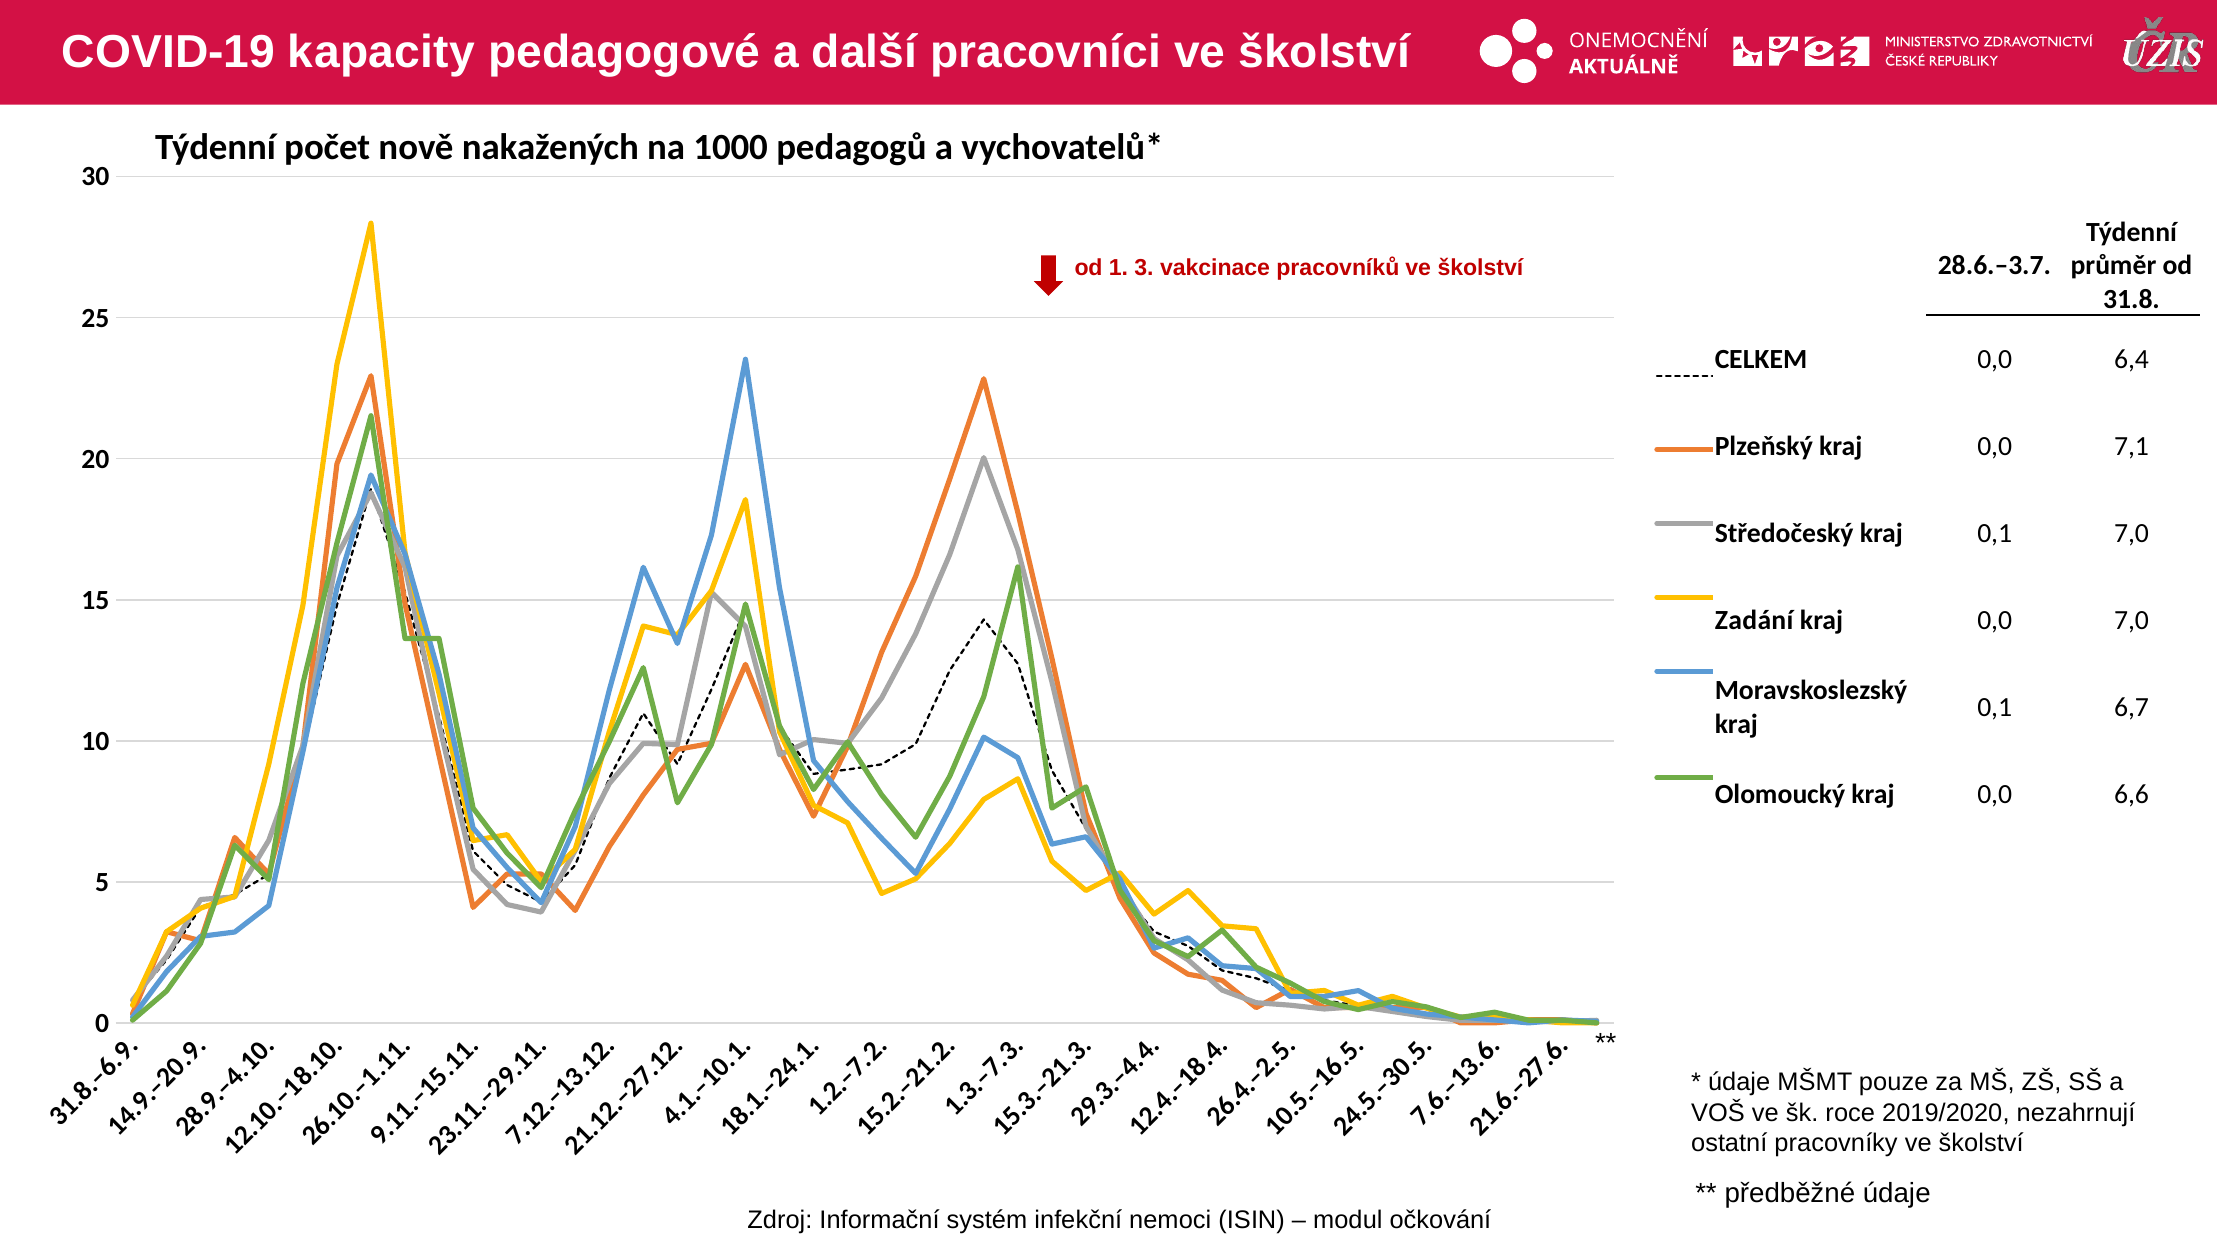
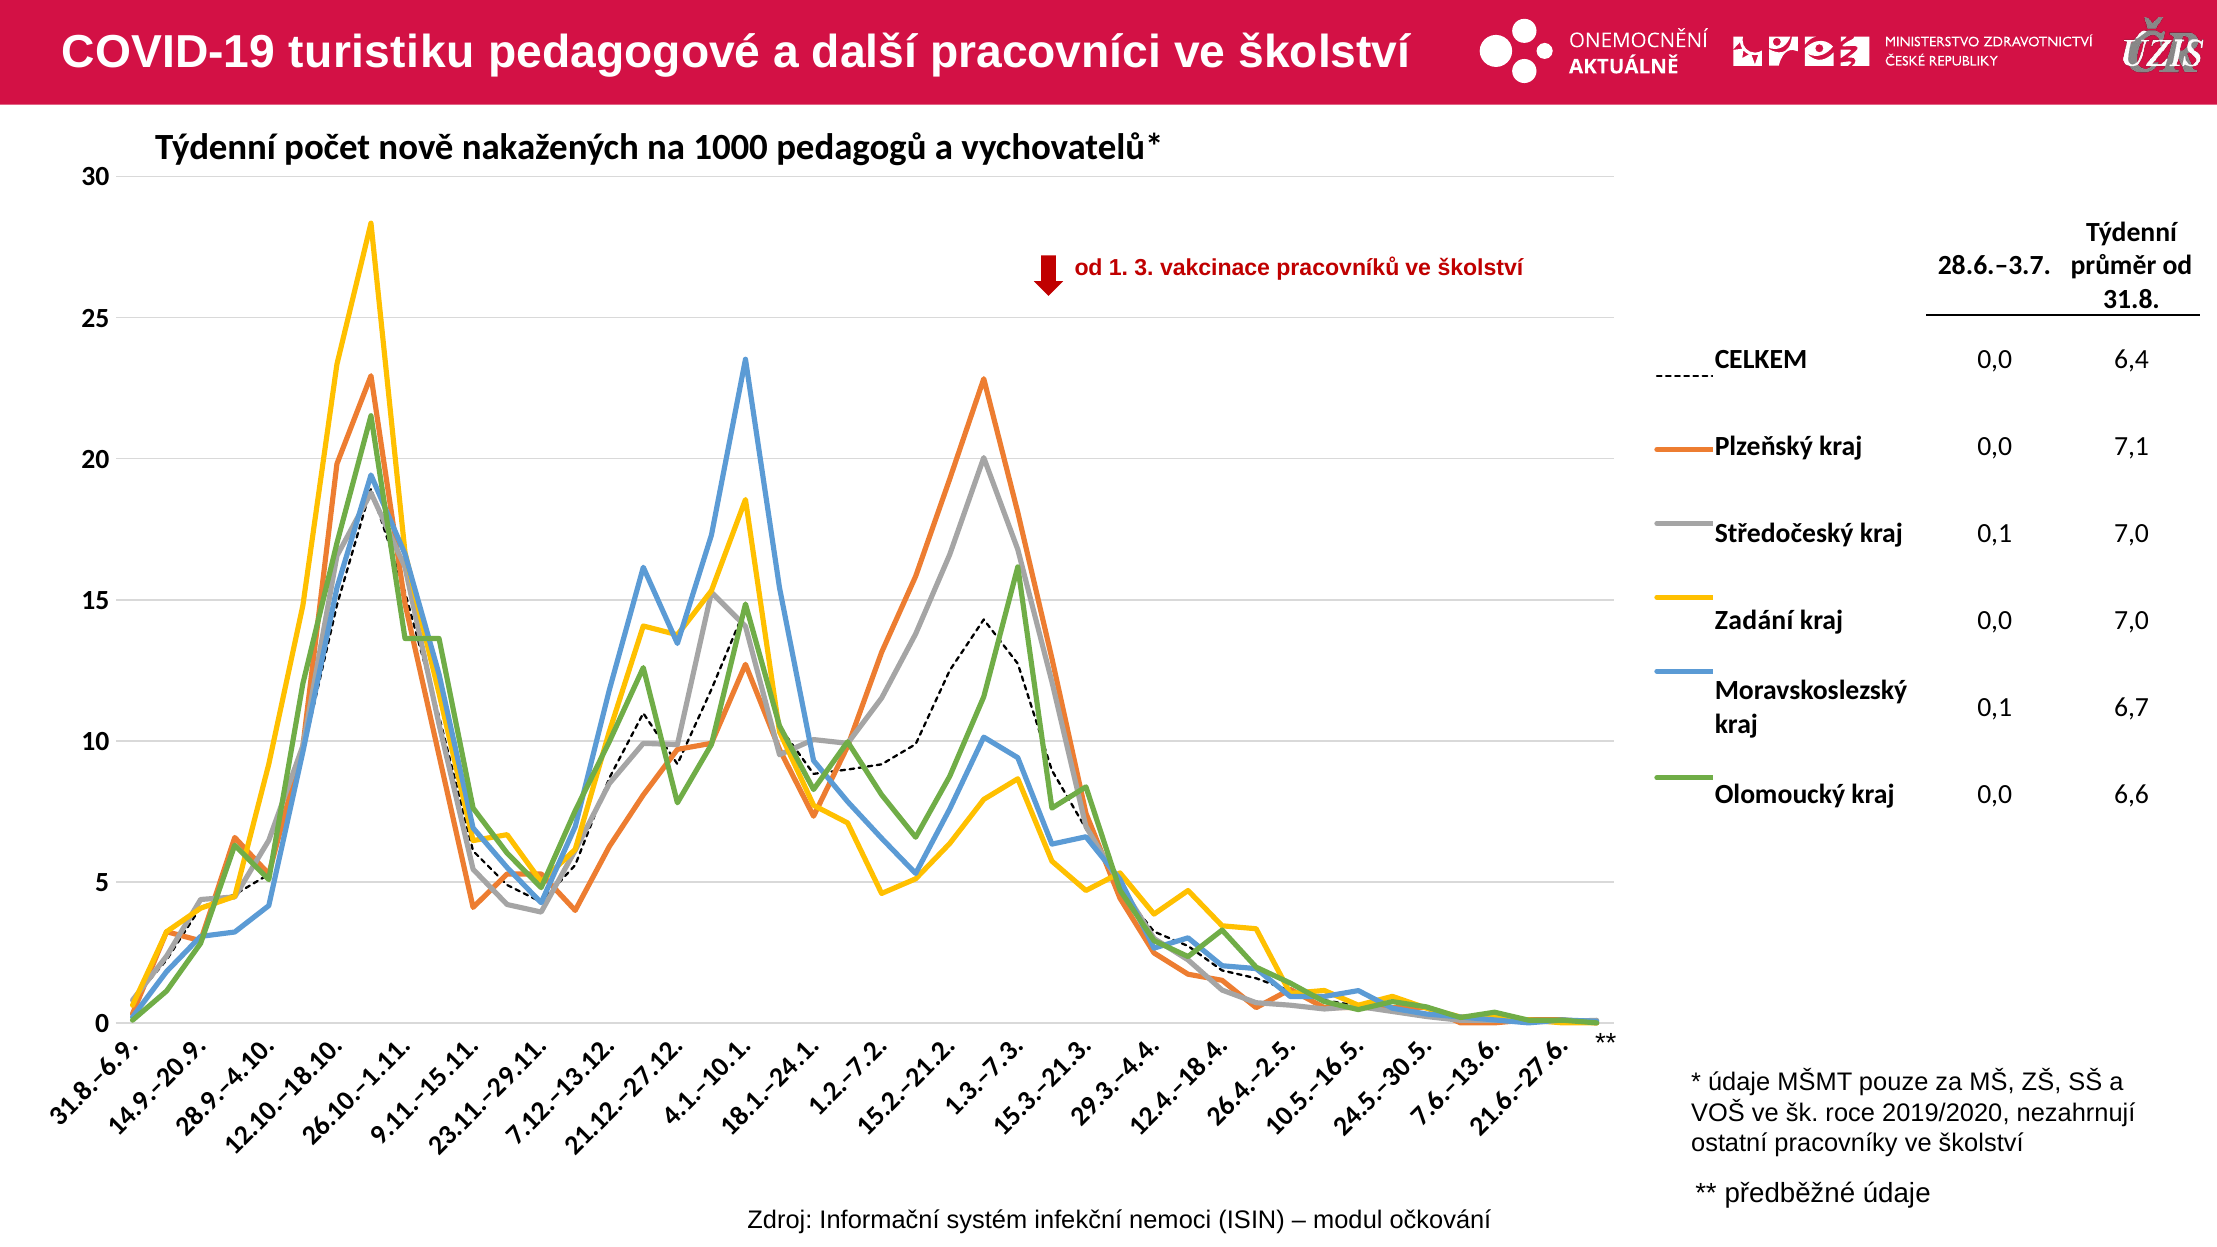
kapacity: kapacity -> turistiku (382, 52)
